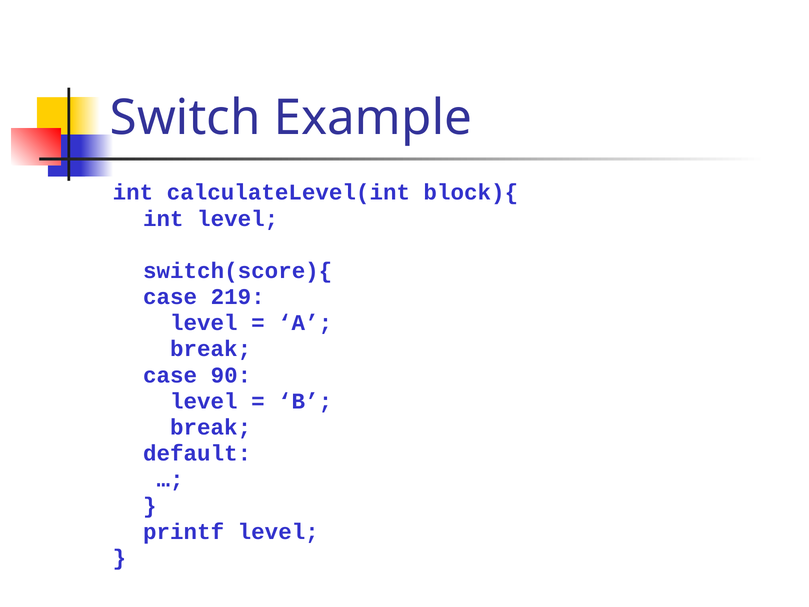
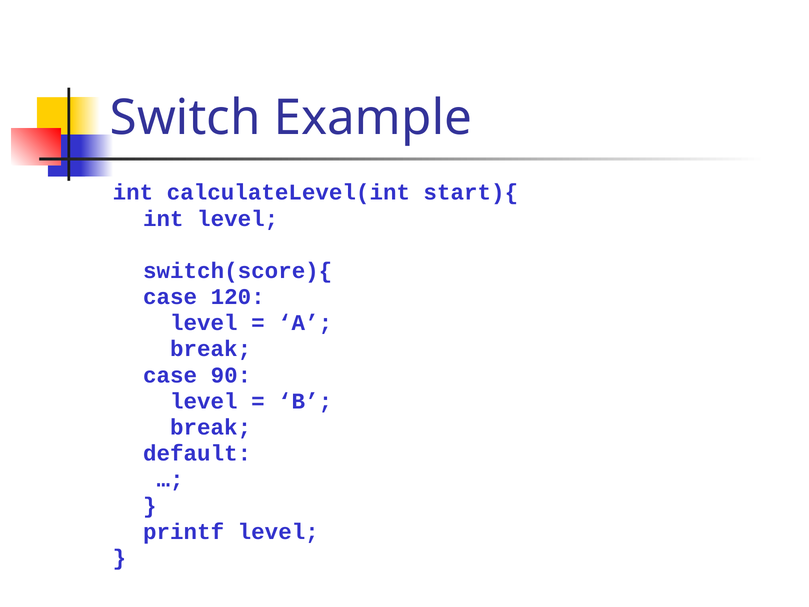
block){: block){ -> start){ (471, 192)
219: 219 -> 120 (238, 297)
